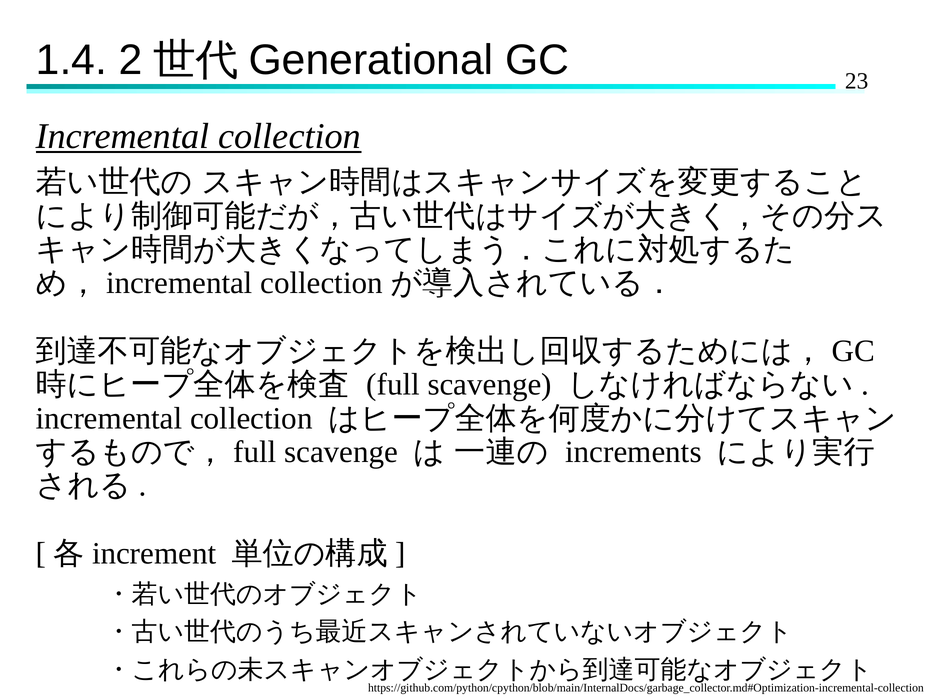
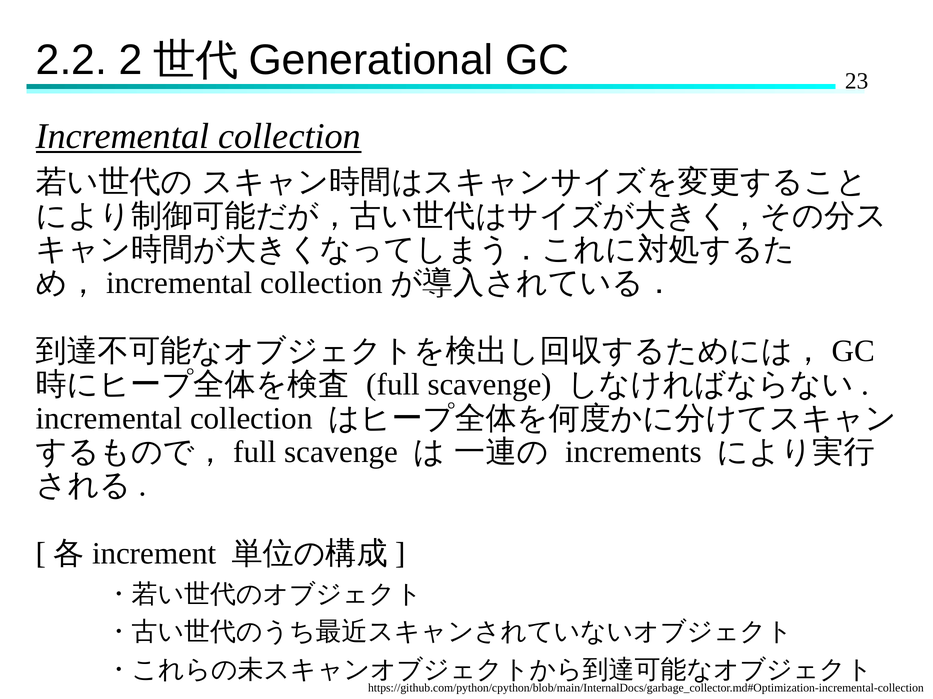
1.4: 1.4 -> 2.2 (71, 60)
